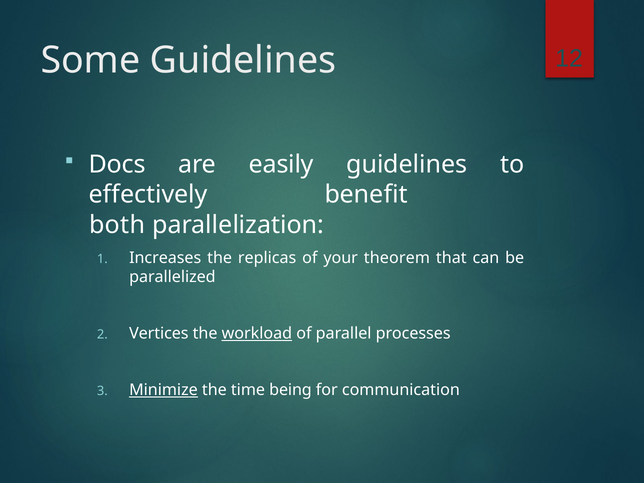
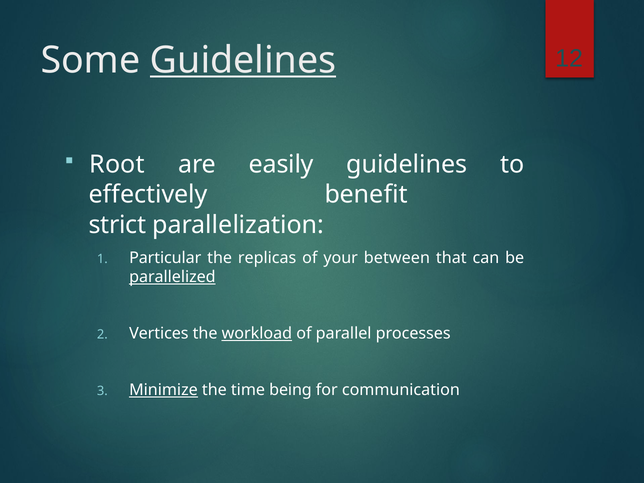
Guidelines underline: none -> present (243, 60)
Docs: Docs -> Root (117, 165)
both: both -> strict (117, 225)
Increases: Increases -> Particular (165, 258)
theorem: theorem -> between (397, 258)
parallelized underline: none -> present (172, 277)
